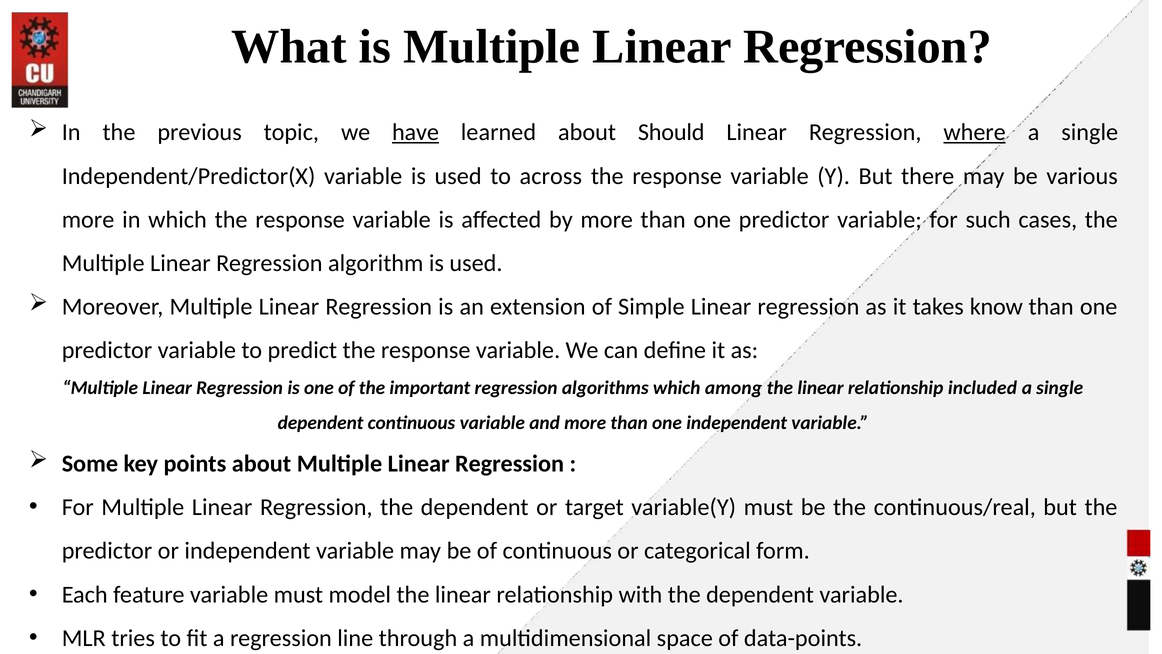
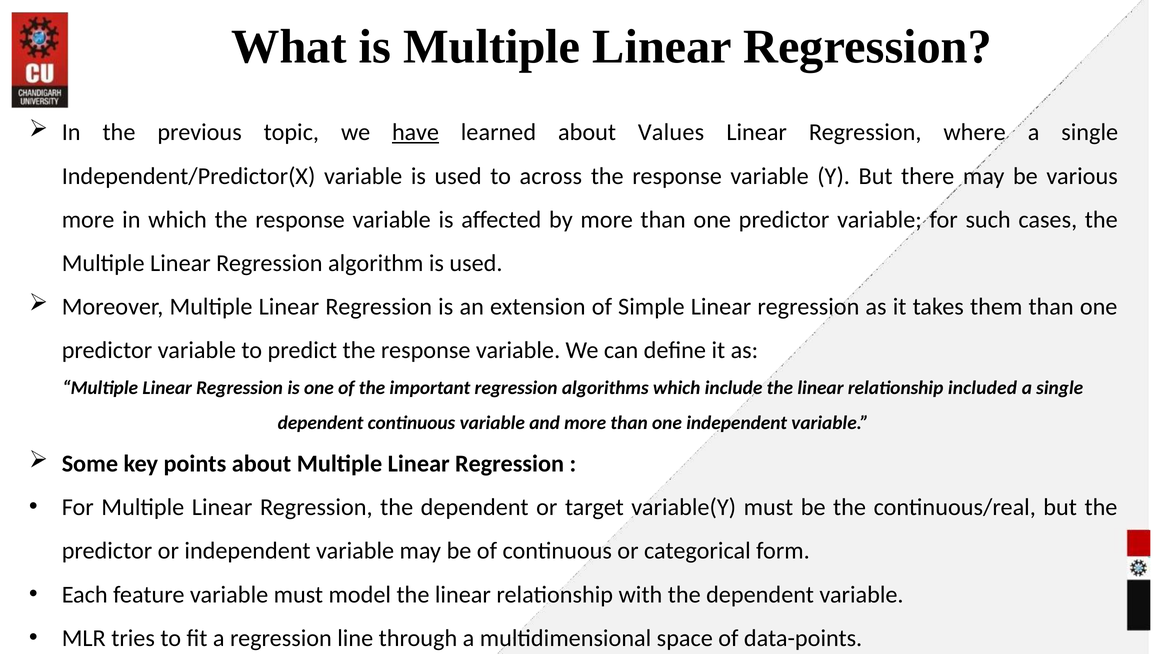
Should: Should -> Values (671, 132)
where underline: present -> none (975, 132)
know: know -> them (996, 307)
among: among -> include (734, 388)
